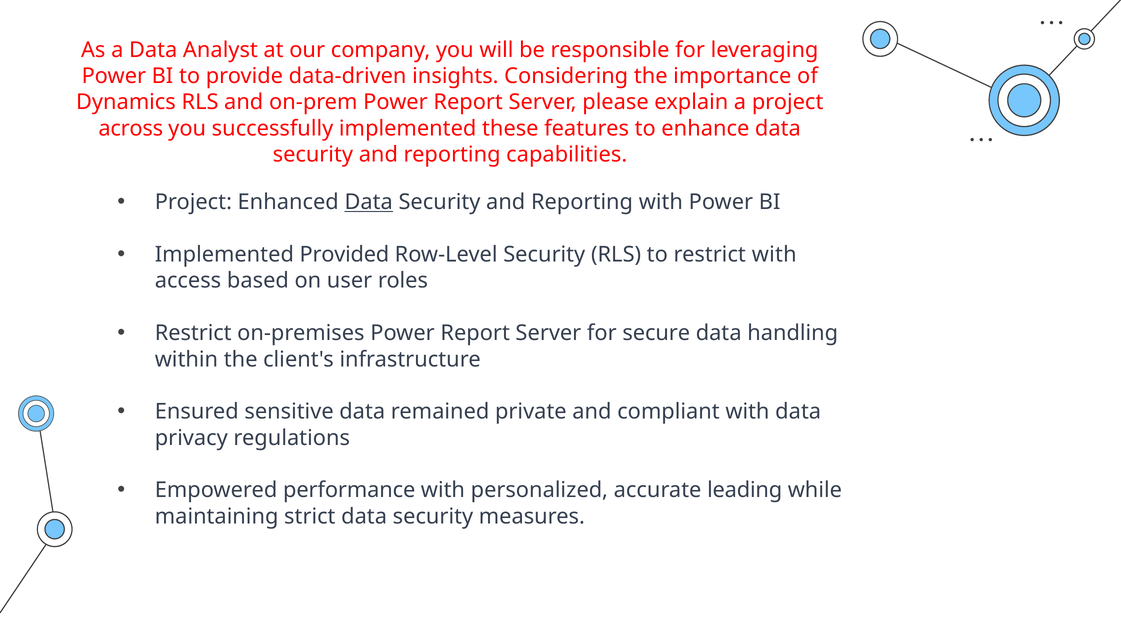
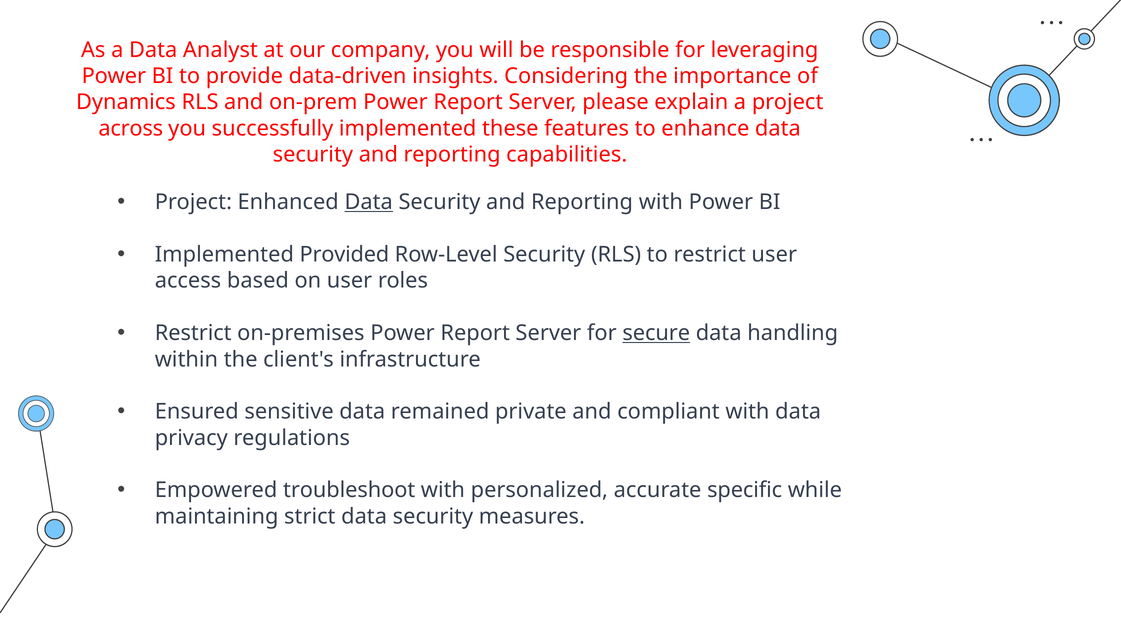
restrict with: with -> user (774, 254)
secure underline: none -> present (656, 333)
performance: performance -> troubleshoot (349, 490)
leading: leading -> specific (745, 490)
